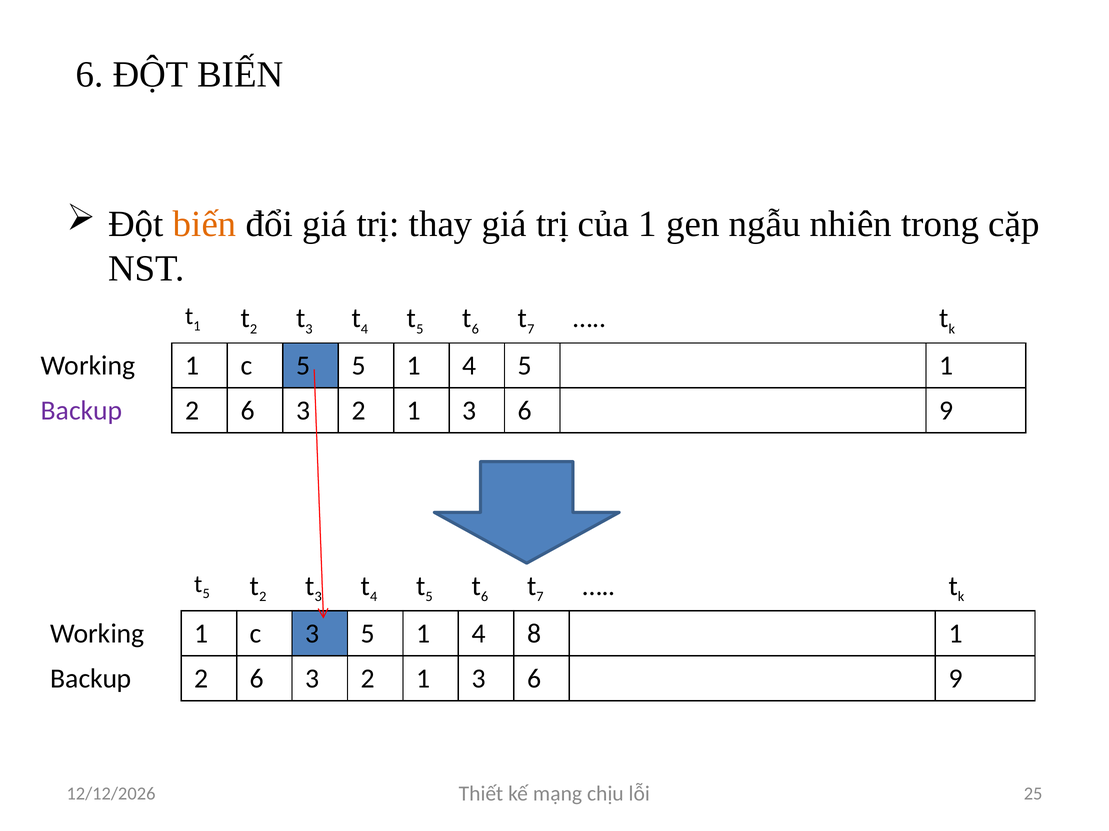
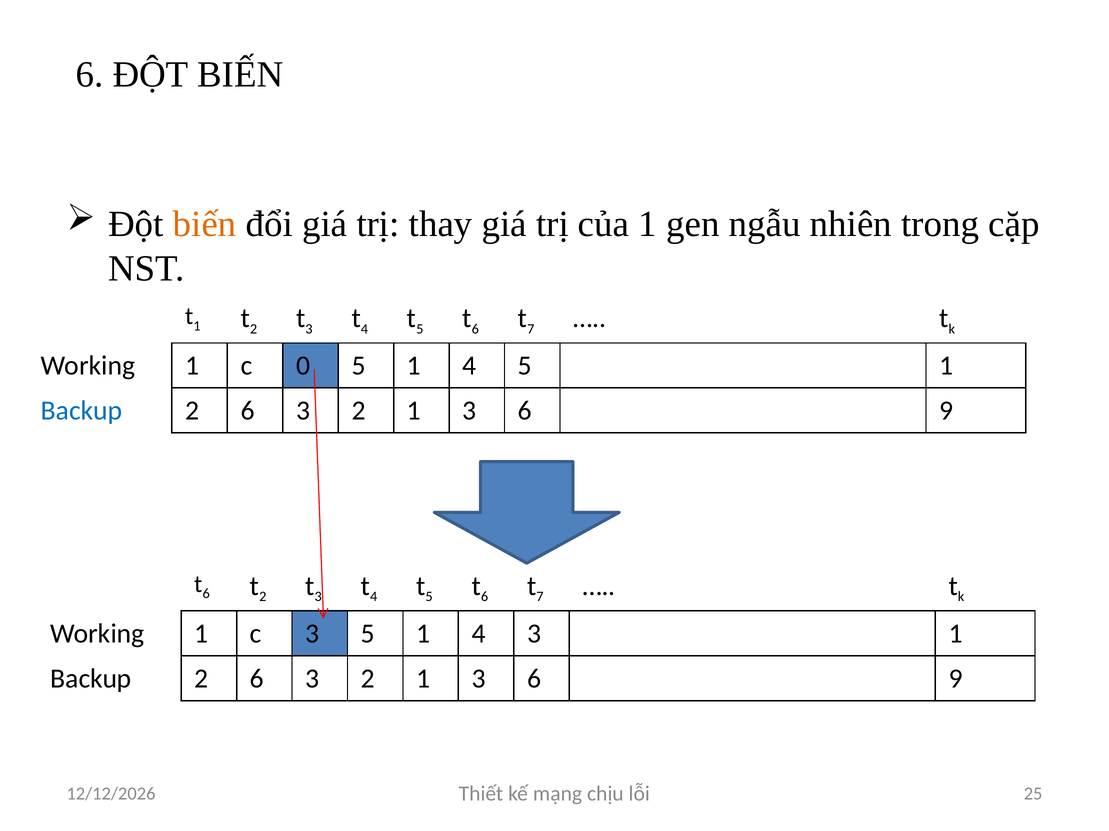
c 5: 5 -> 0 (303, 366)
Backup colour: purple -> blue (82, 411)
5: 5 -> 6 (206, 594)
4 8: 8 -> 3 (534, 634)
